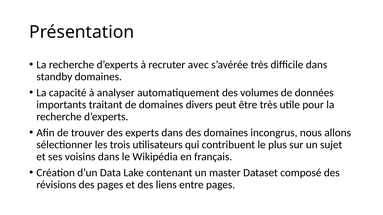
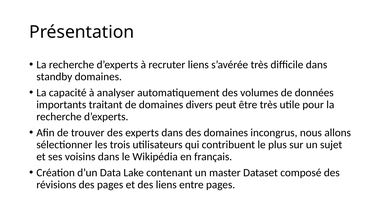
recruter avec: avec -> liens (198, 65)
